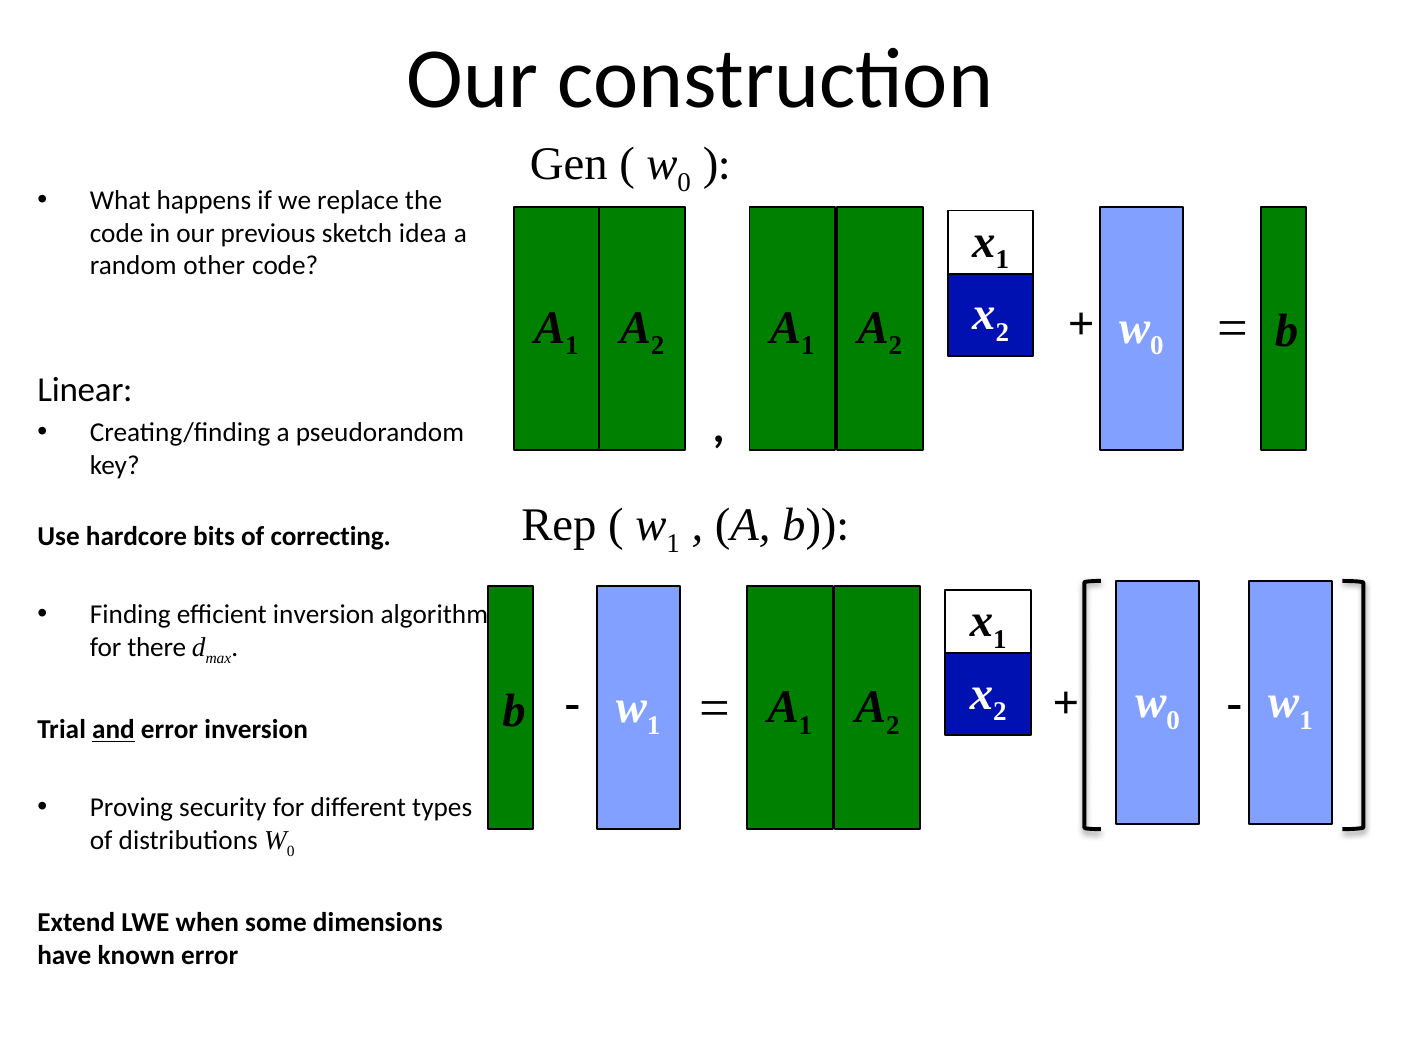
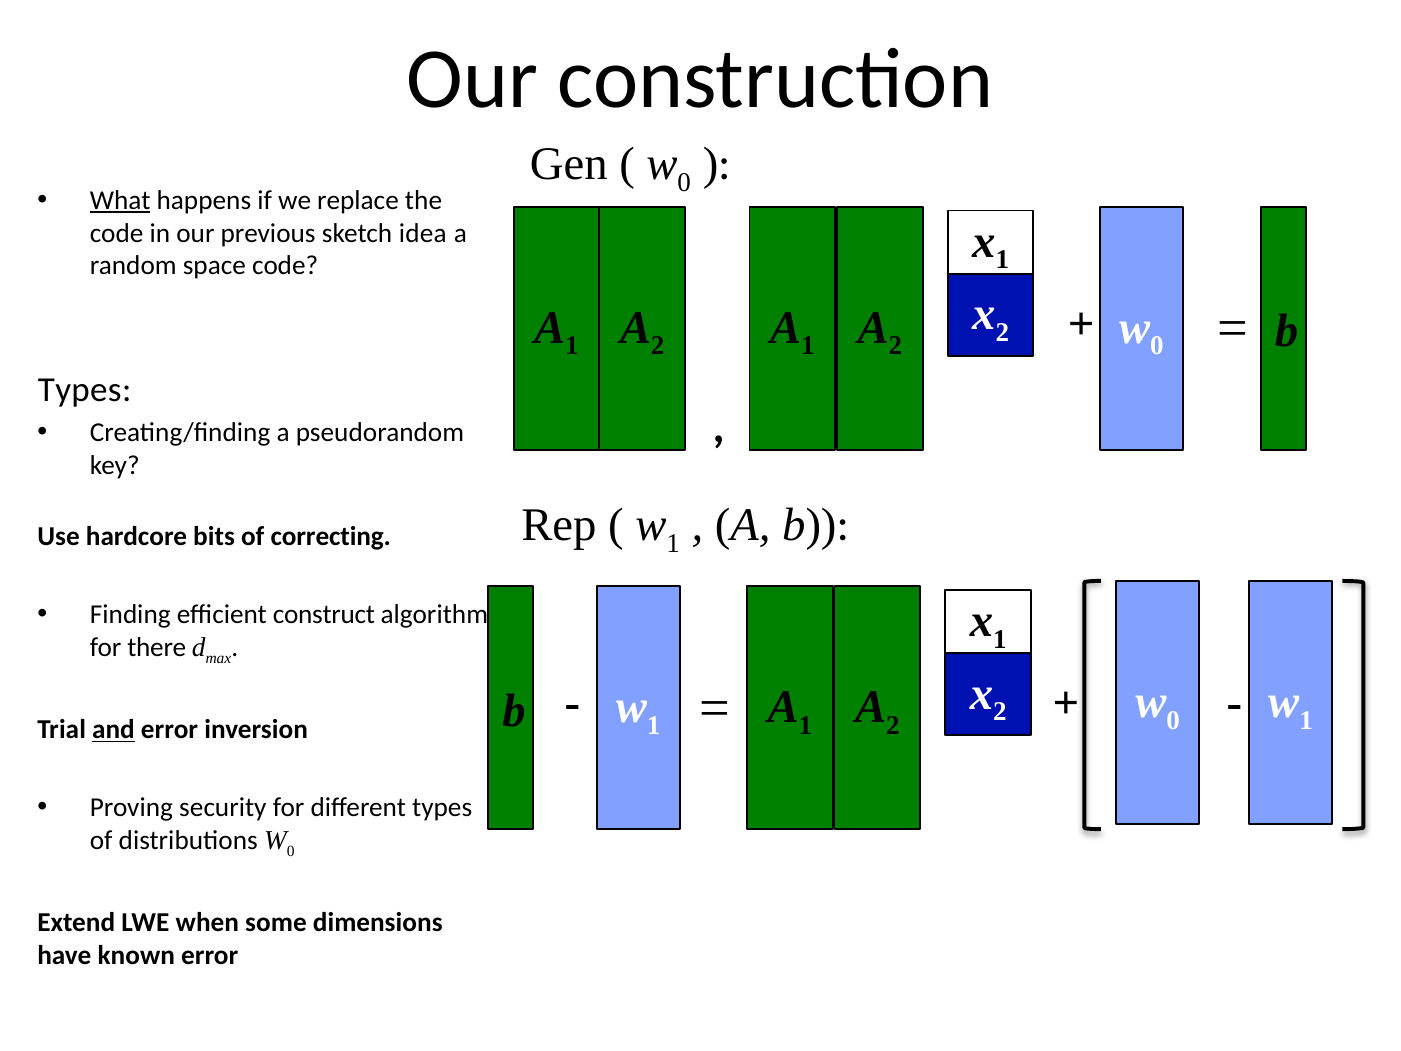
What underline: none -> present (120, 200)
other: other -> space (214, 266)
Linear: Linear -> Types (85, 389)
efficient inversion: inversion -> construct (324, 615)
